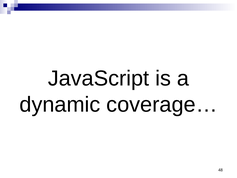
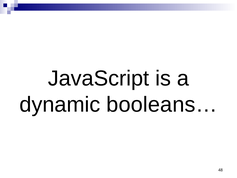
coverage…: coverage… -> booleans… (162, 104)
